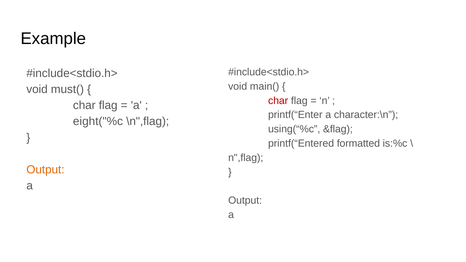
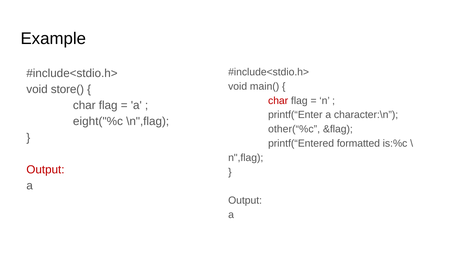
must(: must( -> store( (67, 89)
using(“%c: using(“%c -> other(“%c (294, 129)
Output colour: orange -> red (45, 170)
